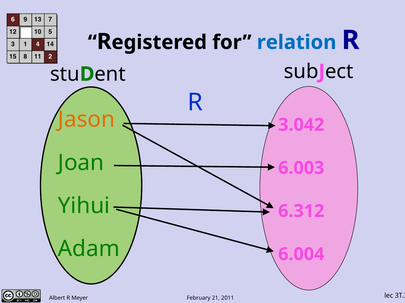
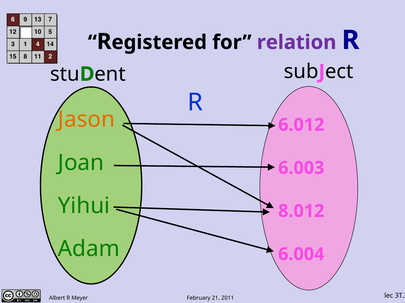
relation colour: blue -> purple (297, 42)
3.042: 3.042 -> 6.012 (301, 125)
6.312: 6.312 -> 8.012 (301, 212)
